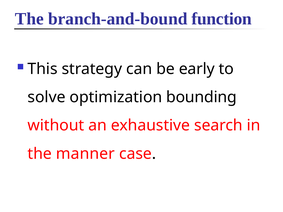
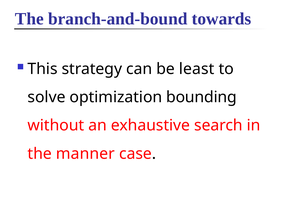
function: function -> towards (222, 19)
early: early -> least (197, 69)
